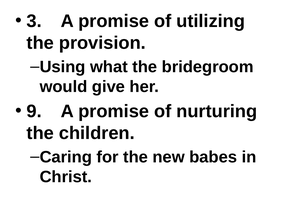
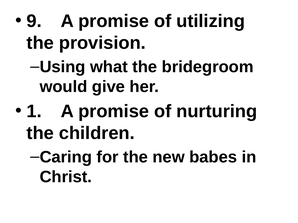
3: 3 -> 9 (34, 21)
9: 9 -> 1 (34, 112)
